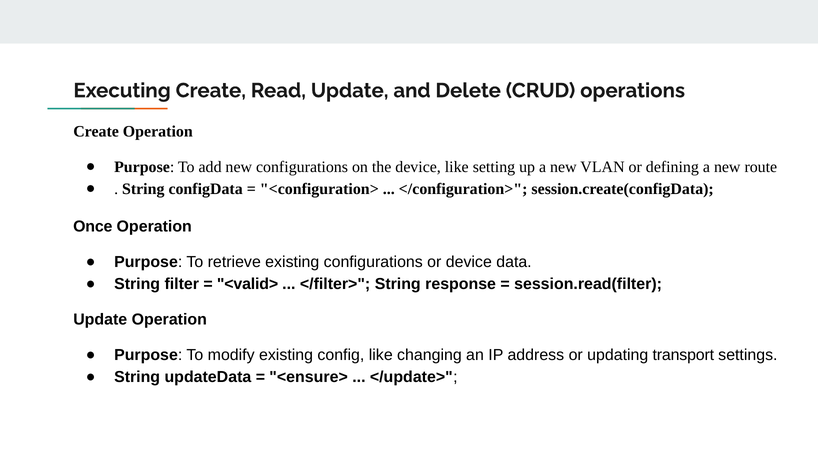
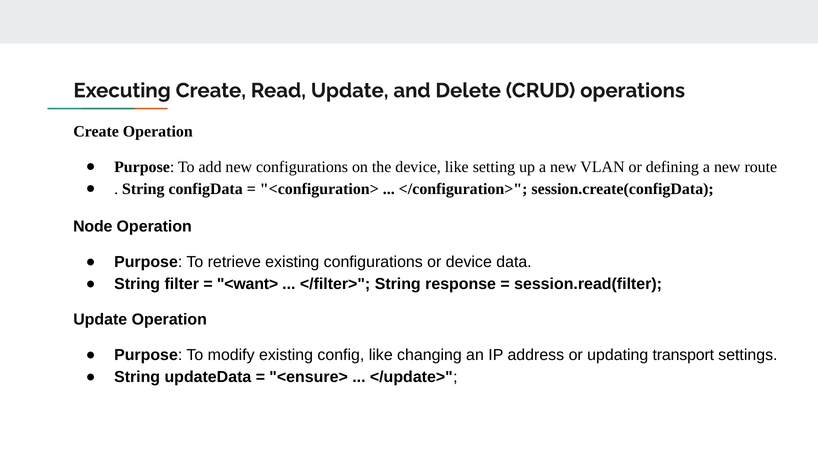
Once: Once -> Node (93, 227)
<valid>: <valid> -> <want> (248, 284)
